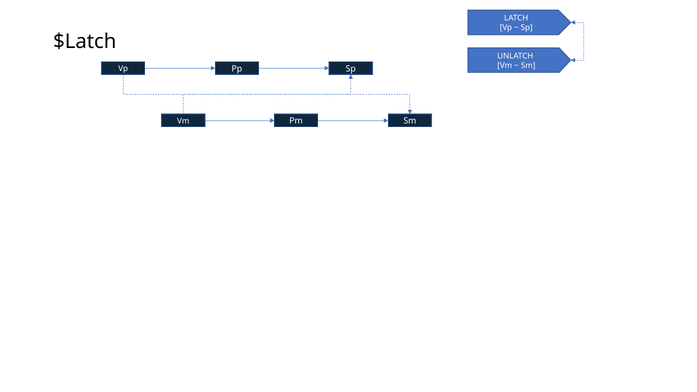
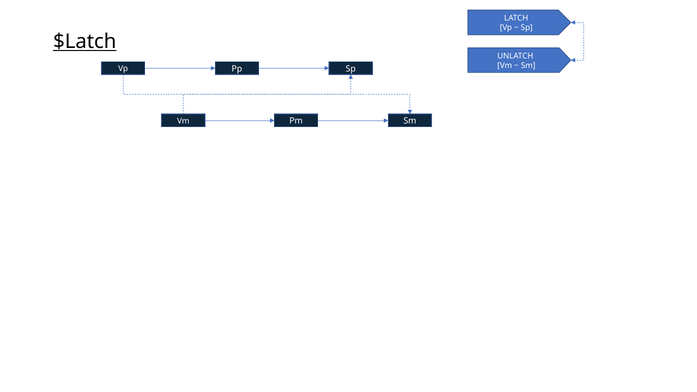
$Latch underline: none -> present (85, 42)
